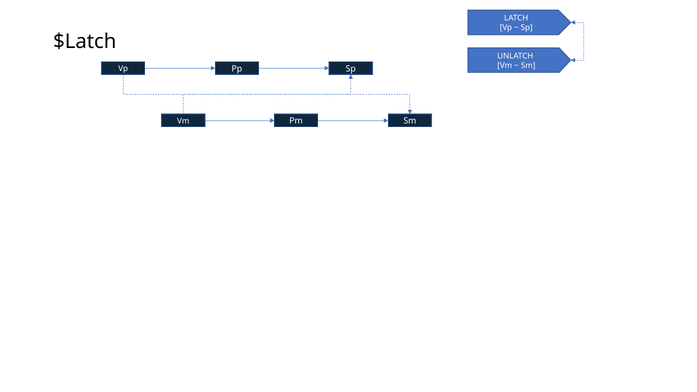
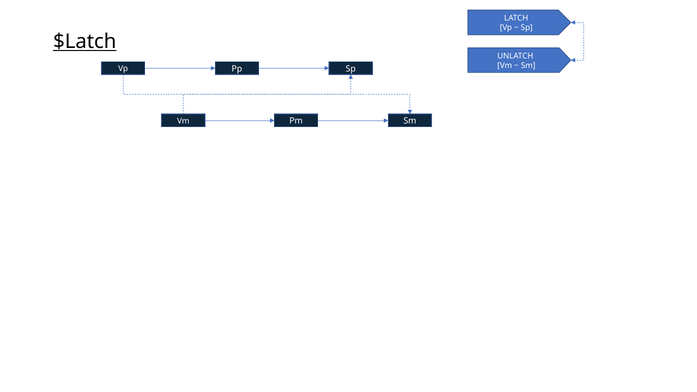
$Latch underline: none -> present (85, 42)
